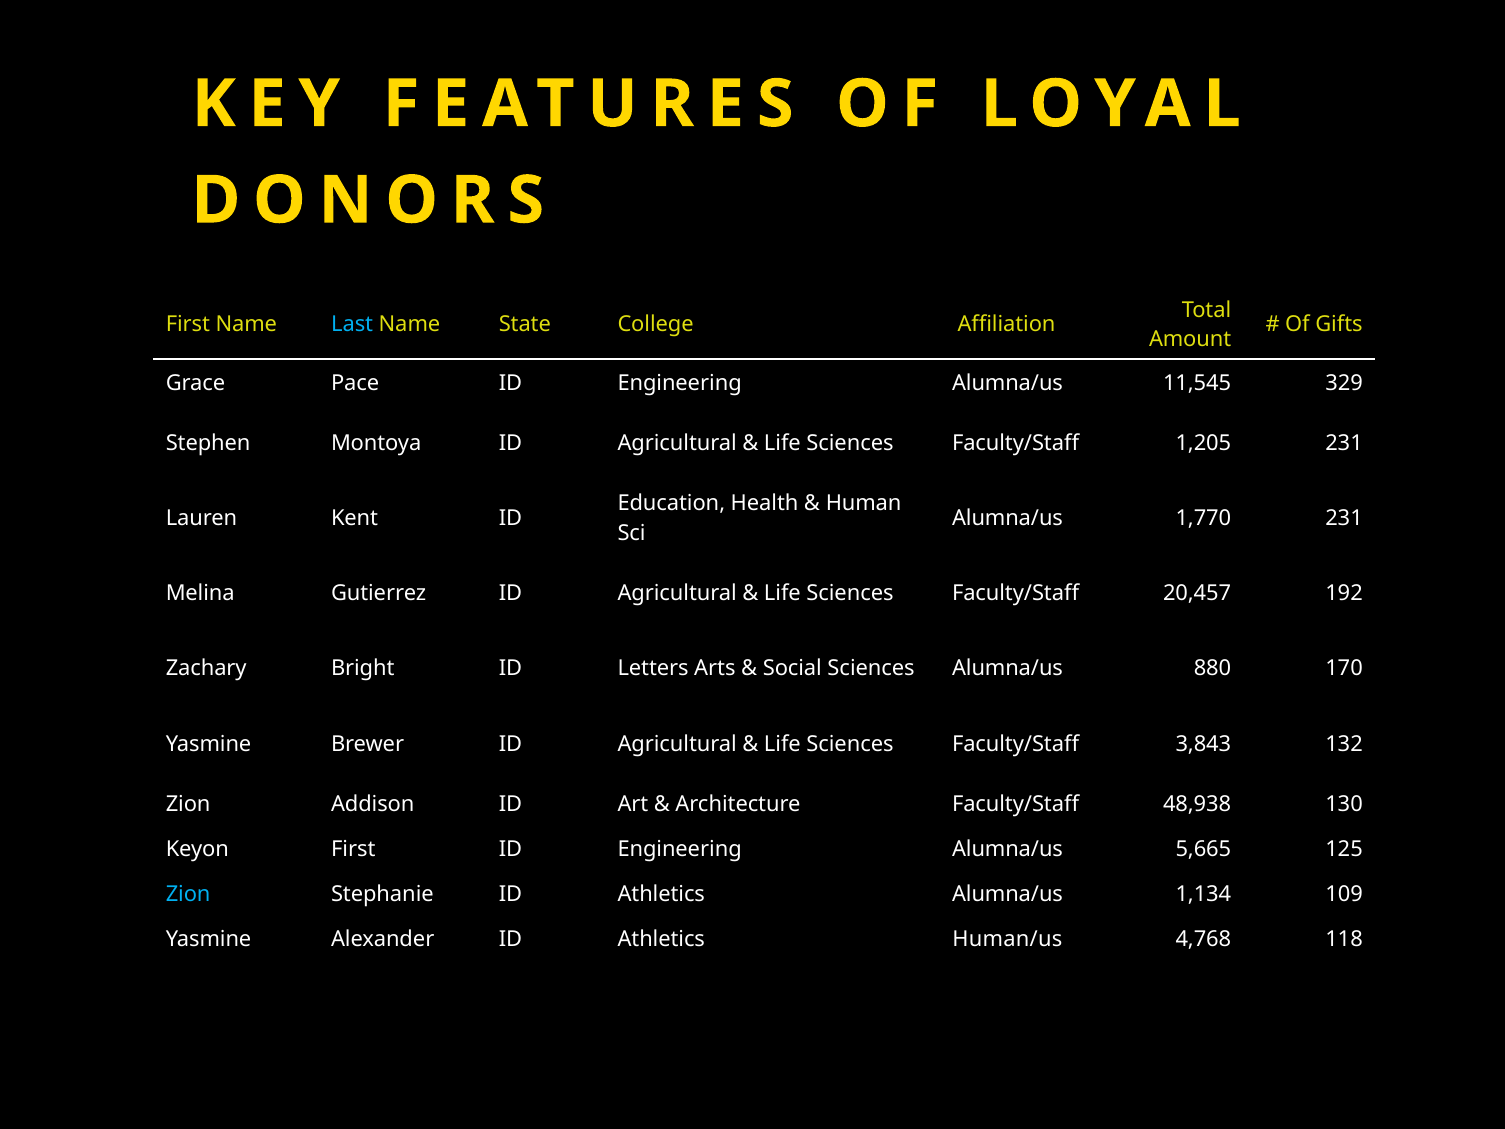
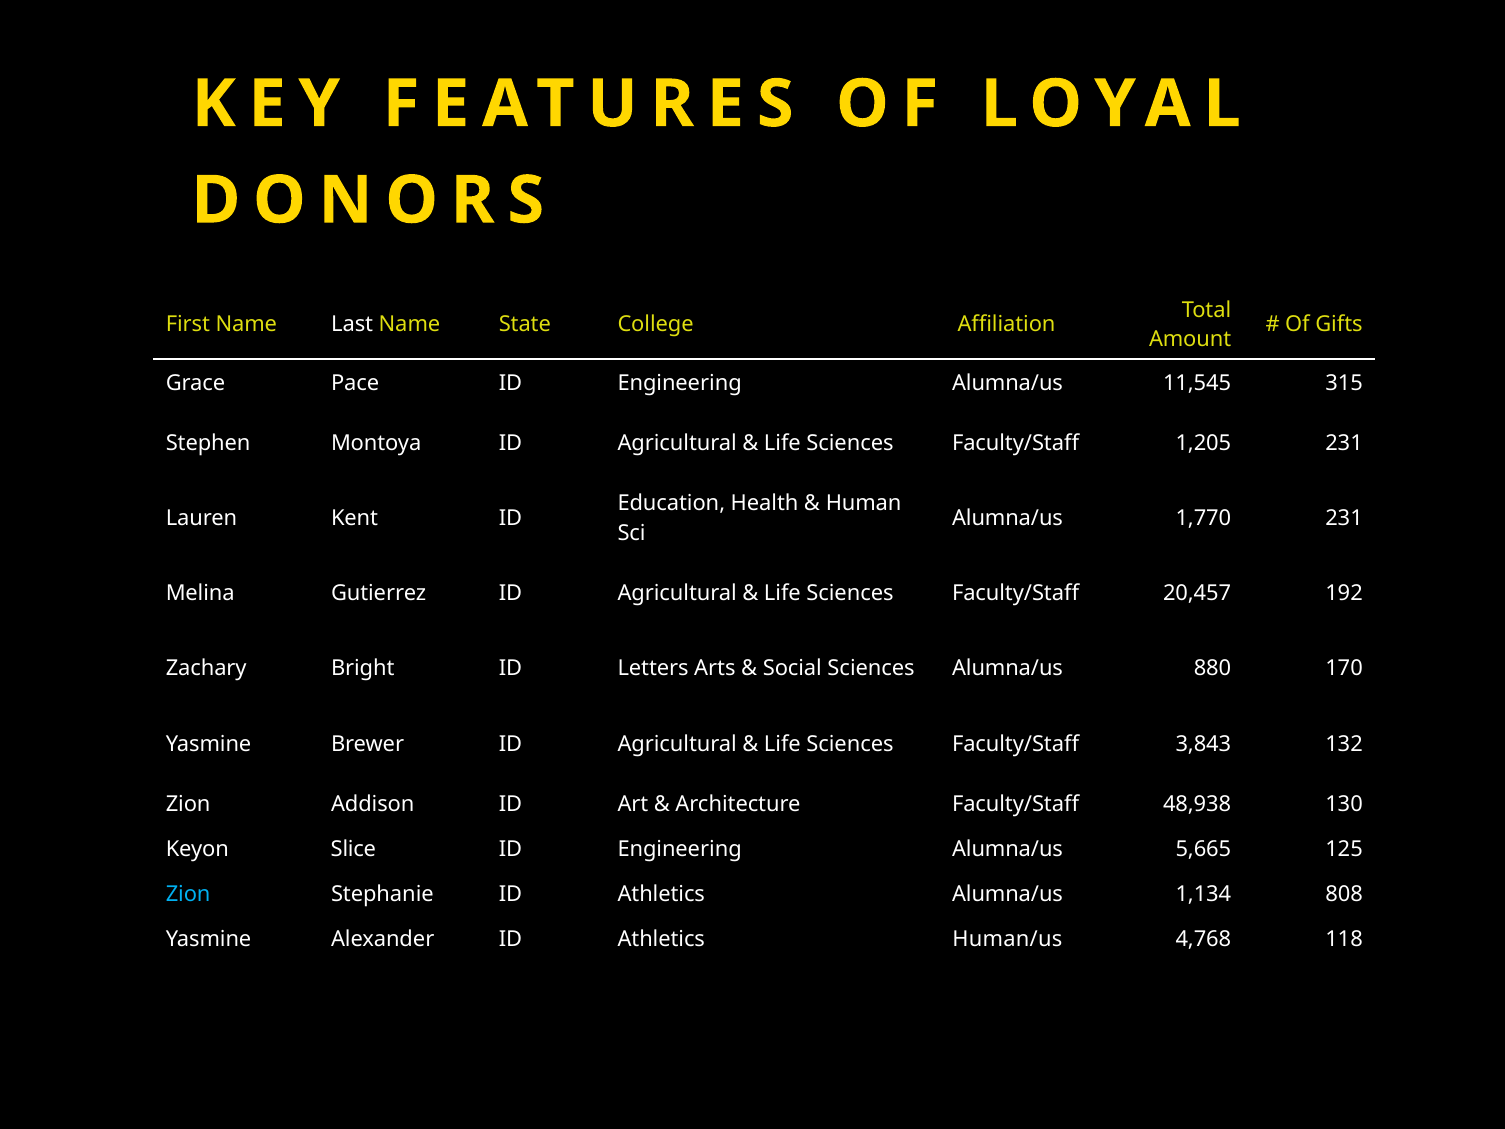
Last colour: light blue -> white (352, 325)
329: 329 -> 315 (1344, 383)
Keyon First: First -> Slice (353, 849)
109: 109 -> 808 (1344, 894)
